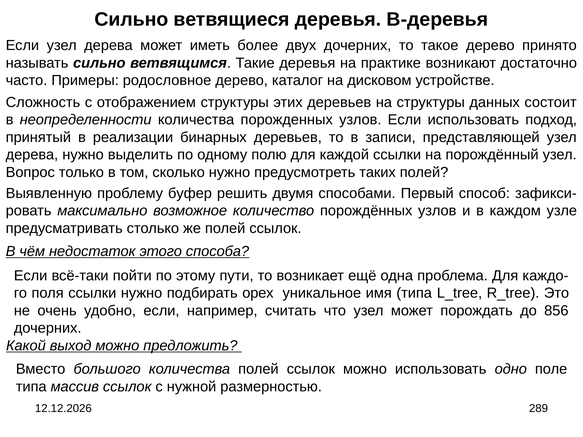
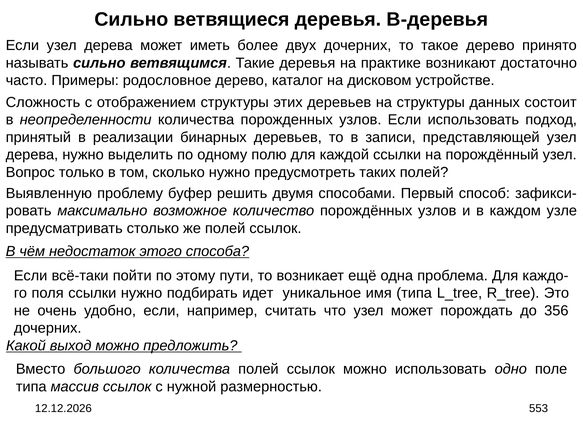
орех: орех -> идет (258, 293)
856: 856 -> 356 (556, 311)
289: 289 -> 553 (539, 409)
